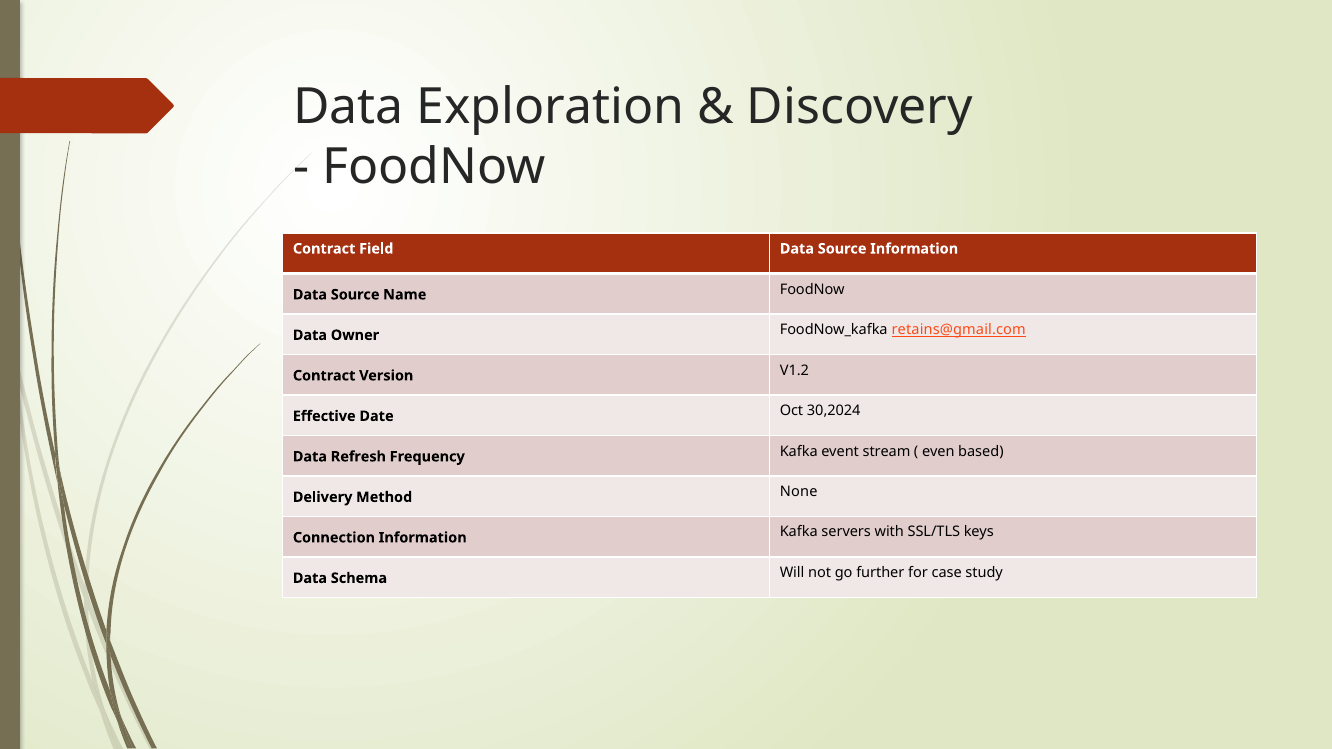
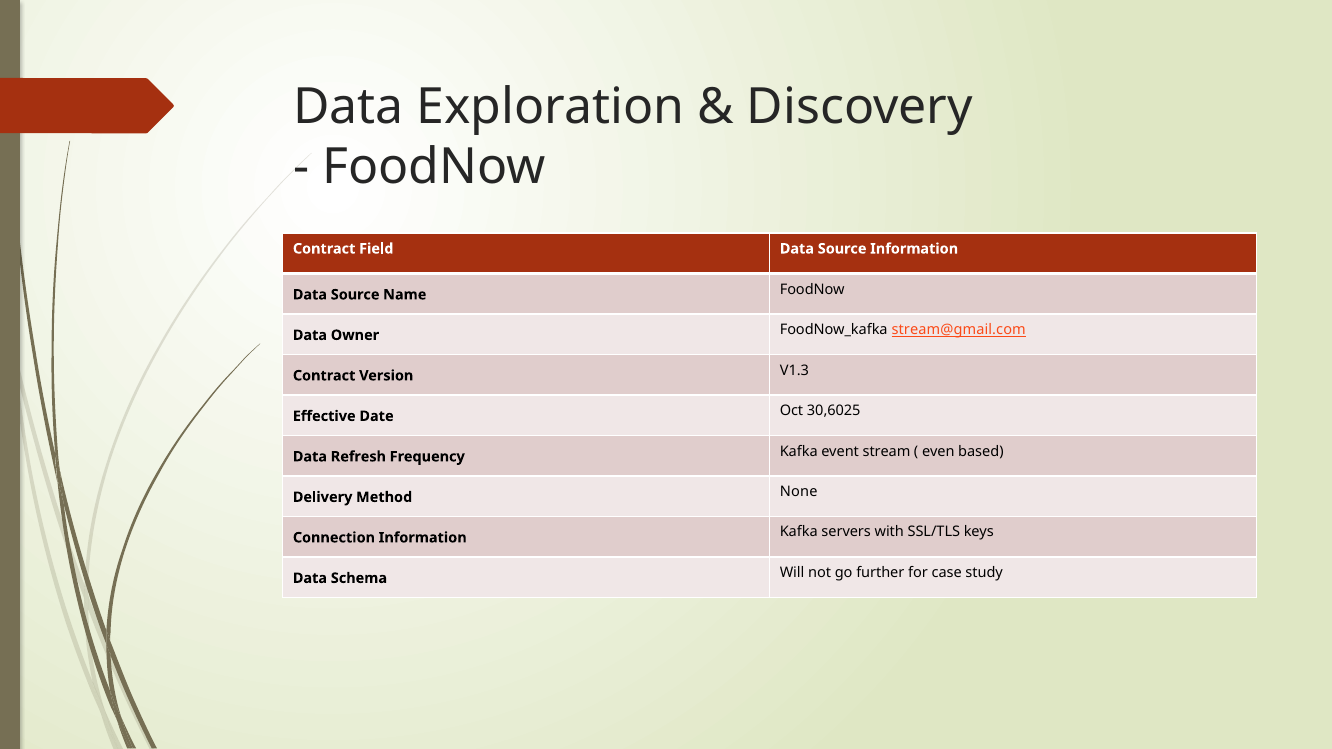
retains@gmail.com: retains@gmail.com -> stream@gmail.com (959, 330)
V1.2: V1.2 -> V1.3 (794, 370)
30,2024: 30,2024 -> 30,6025 (834, 411)
